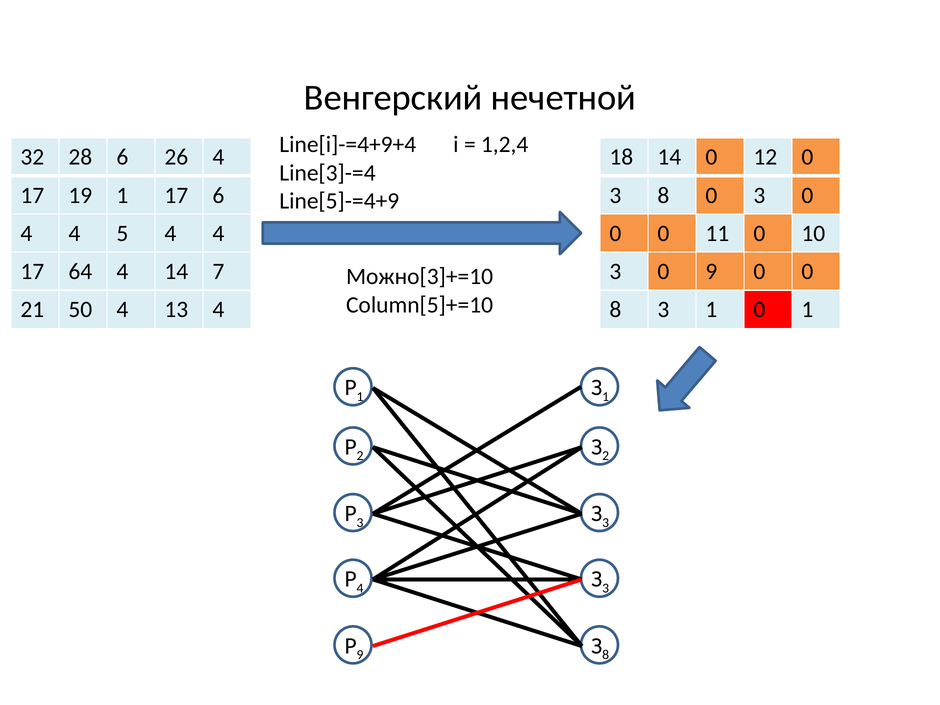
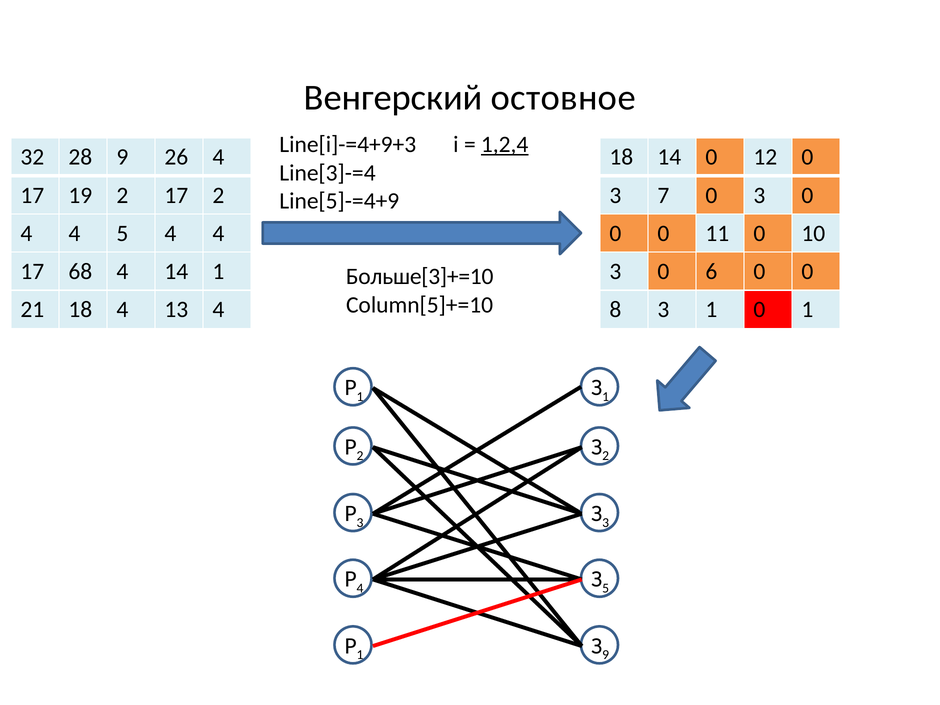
нечетной: нечетной -> остовное (563, 97)
Line[i]-=4+9+4: Line[i]-=4+9+4 -> Line[i]-=4+9+3 (348, 145)
1,2,4 underline: none -> present (505, 145)
28 6: 6 -> 9 (122, 157)
19 1: 1 -> 2 (122, 195)
17 6: 6 -> 2 (218, 195)
3 8: 8 -> 7 (663, 195)
64: 64 -> 68 (80, 272)
14 7: 7 -> 1 (218, 272)
0 9: 9 -> 6 (711, 272)
Можно[3]+=10: Можно[3]+=10 -> Больше[3]+=10 (420, 277)
21 50: 50 -> 18 (80, 310)
3: 3 -> 5 (606, 588)
9: 9 -> 1 (360, 655)
8: 8 -> 9 (606, 655)
